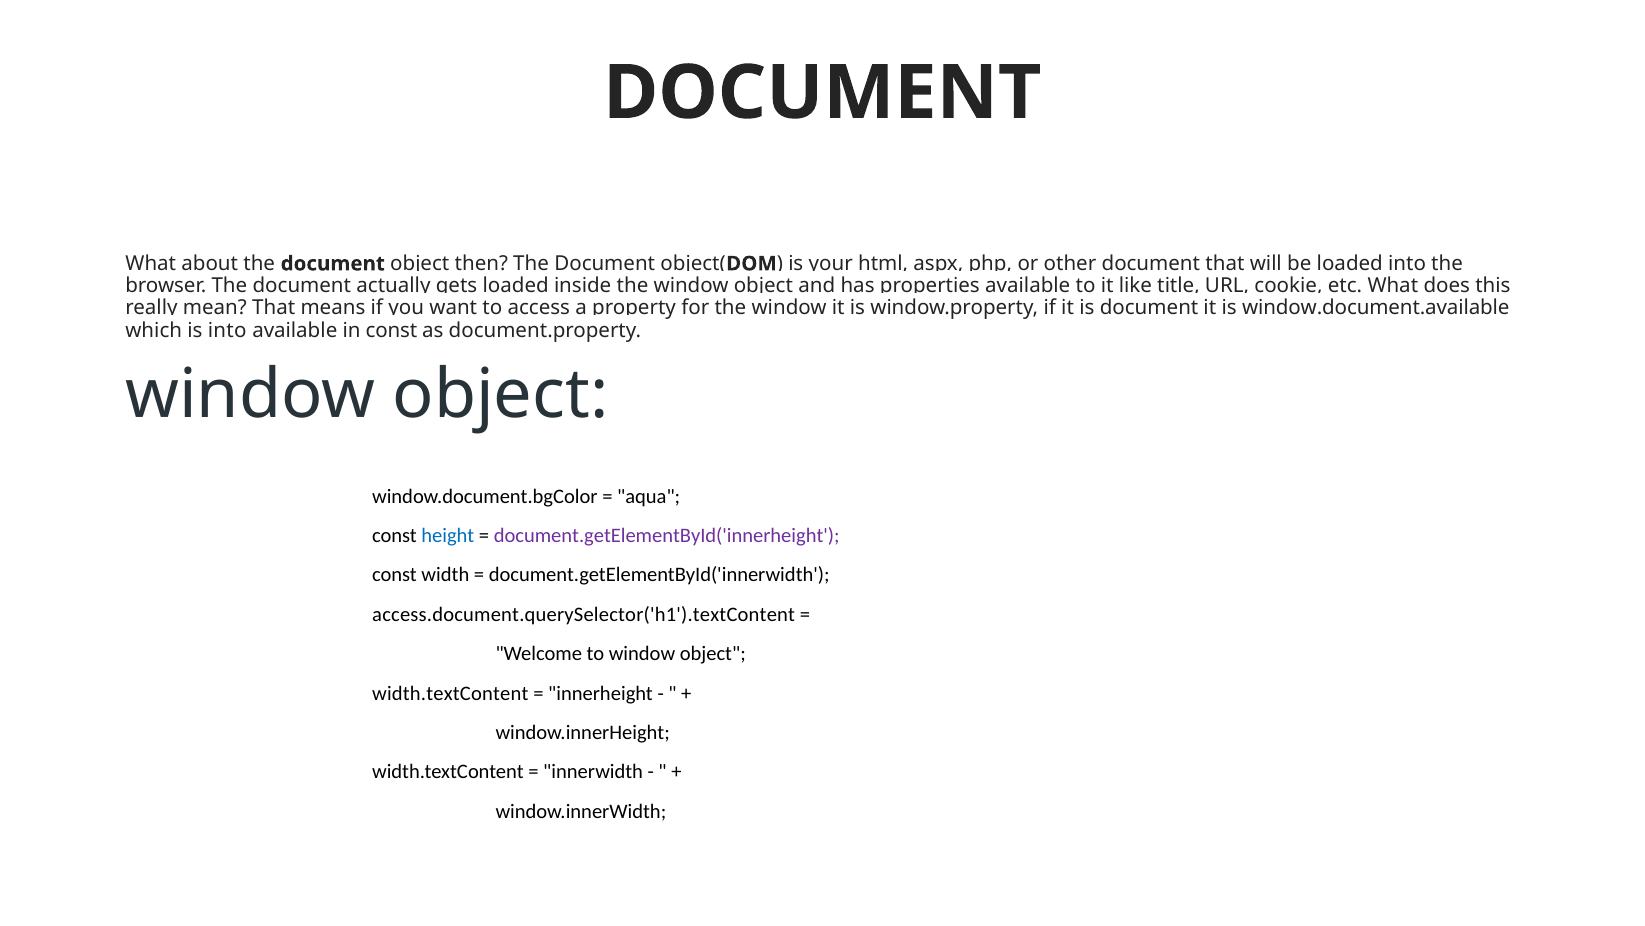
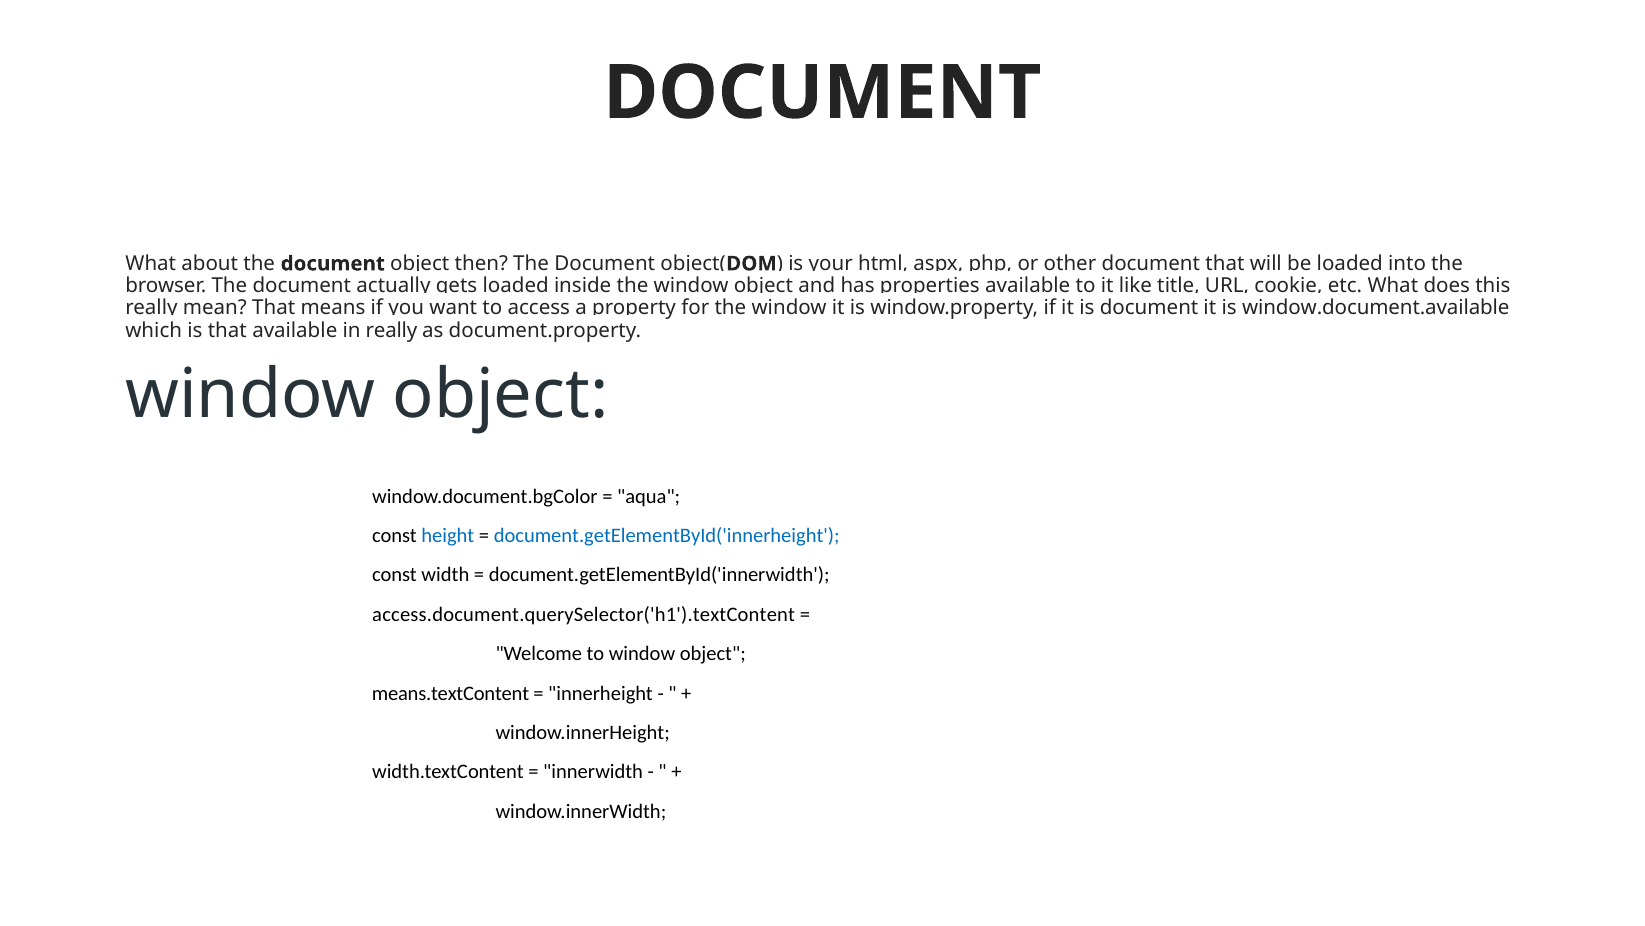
is into: into -> that (227, 330)
in const: const -> really (391, 330)
document.getElementById('innerheight colour: purple -> blue (667, 535)
width.textContent: width.textContent -> means.textContent (451, 693)
